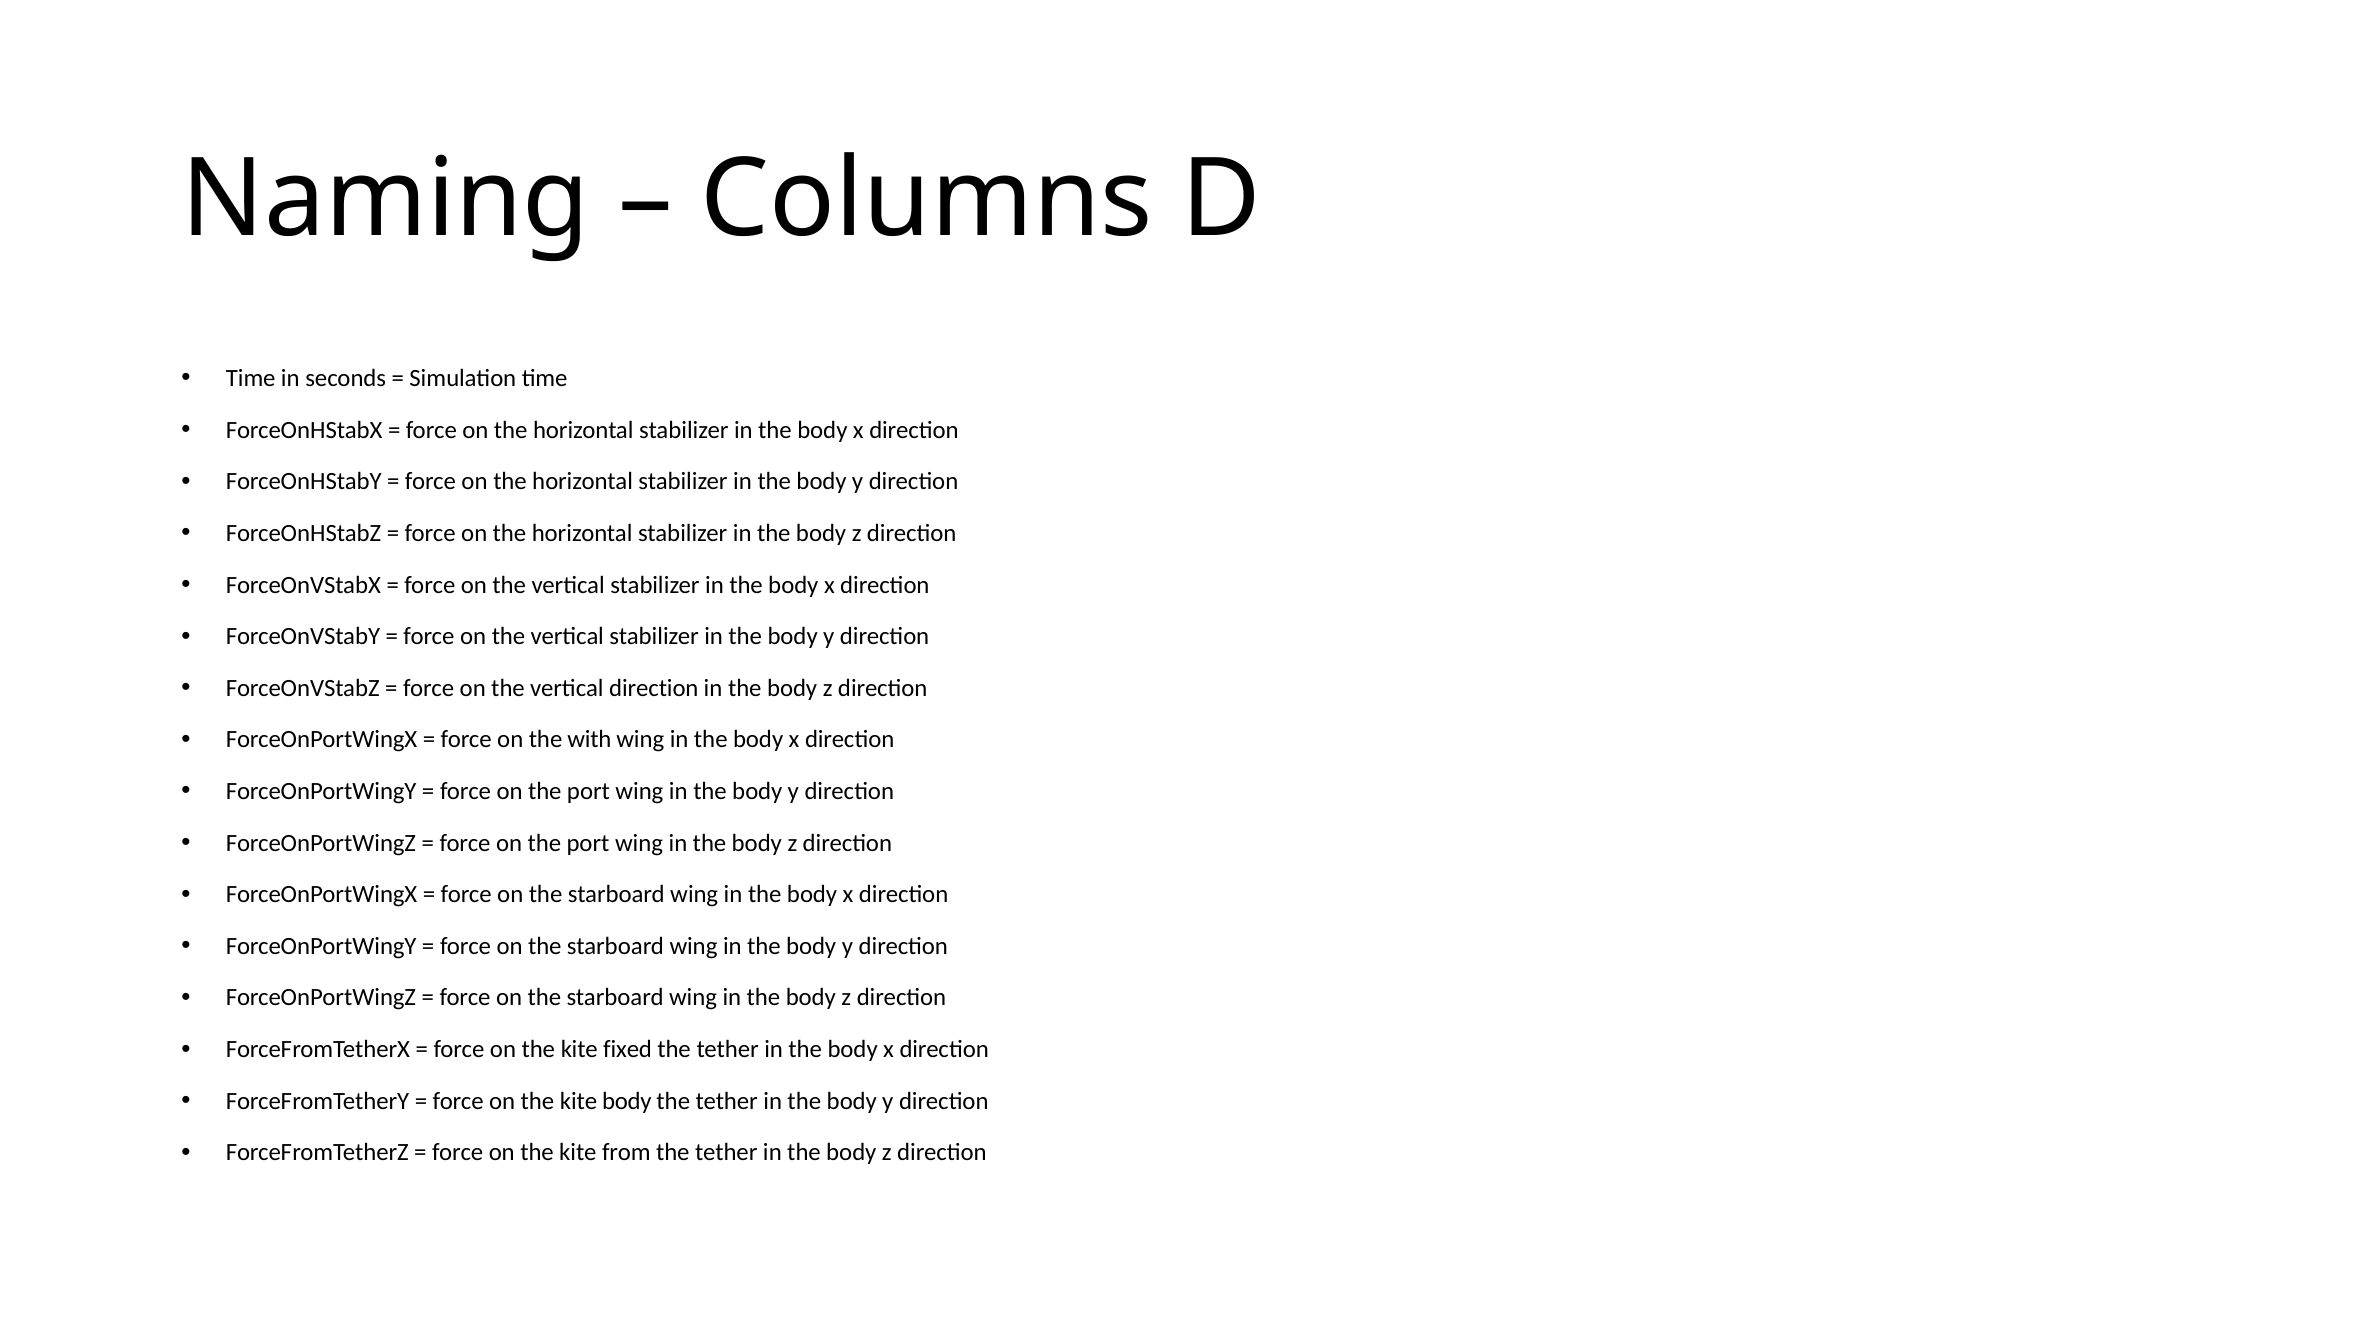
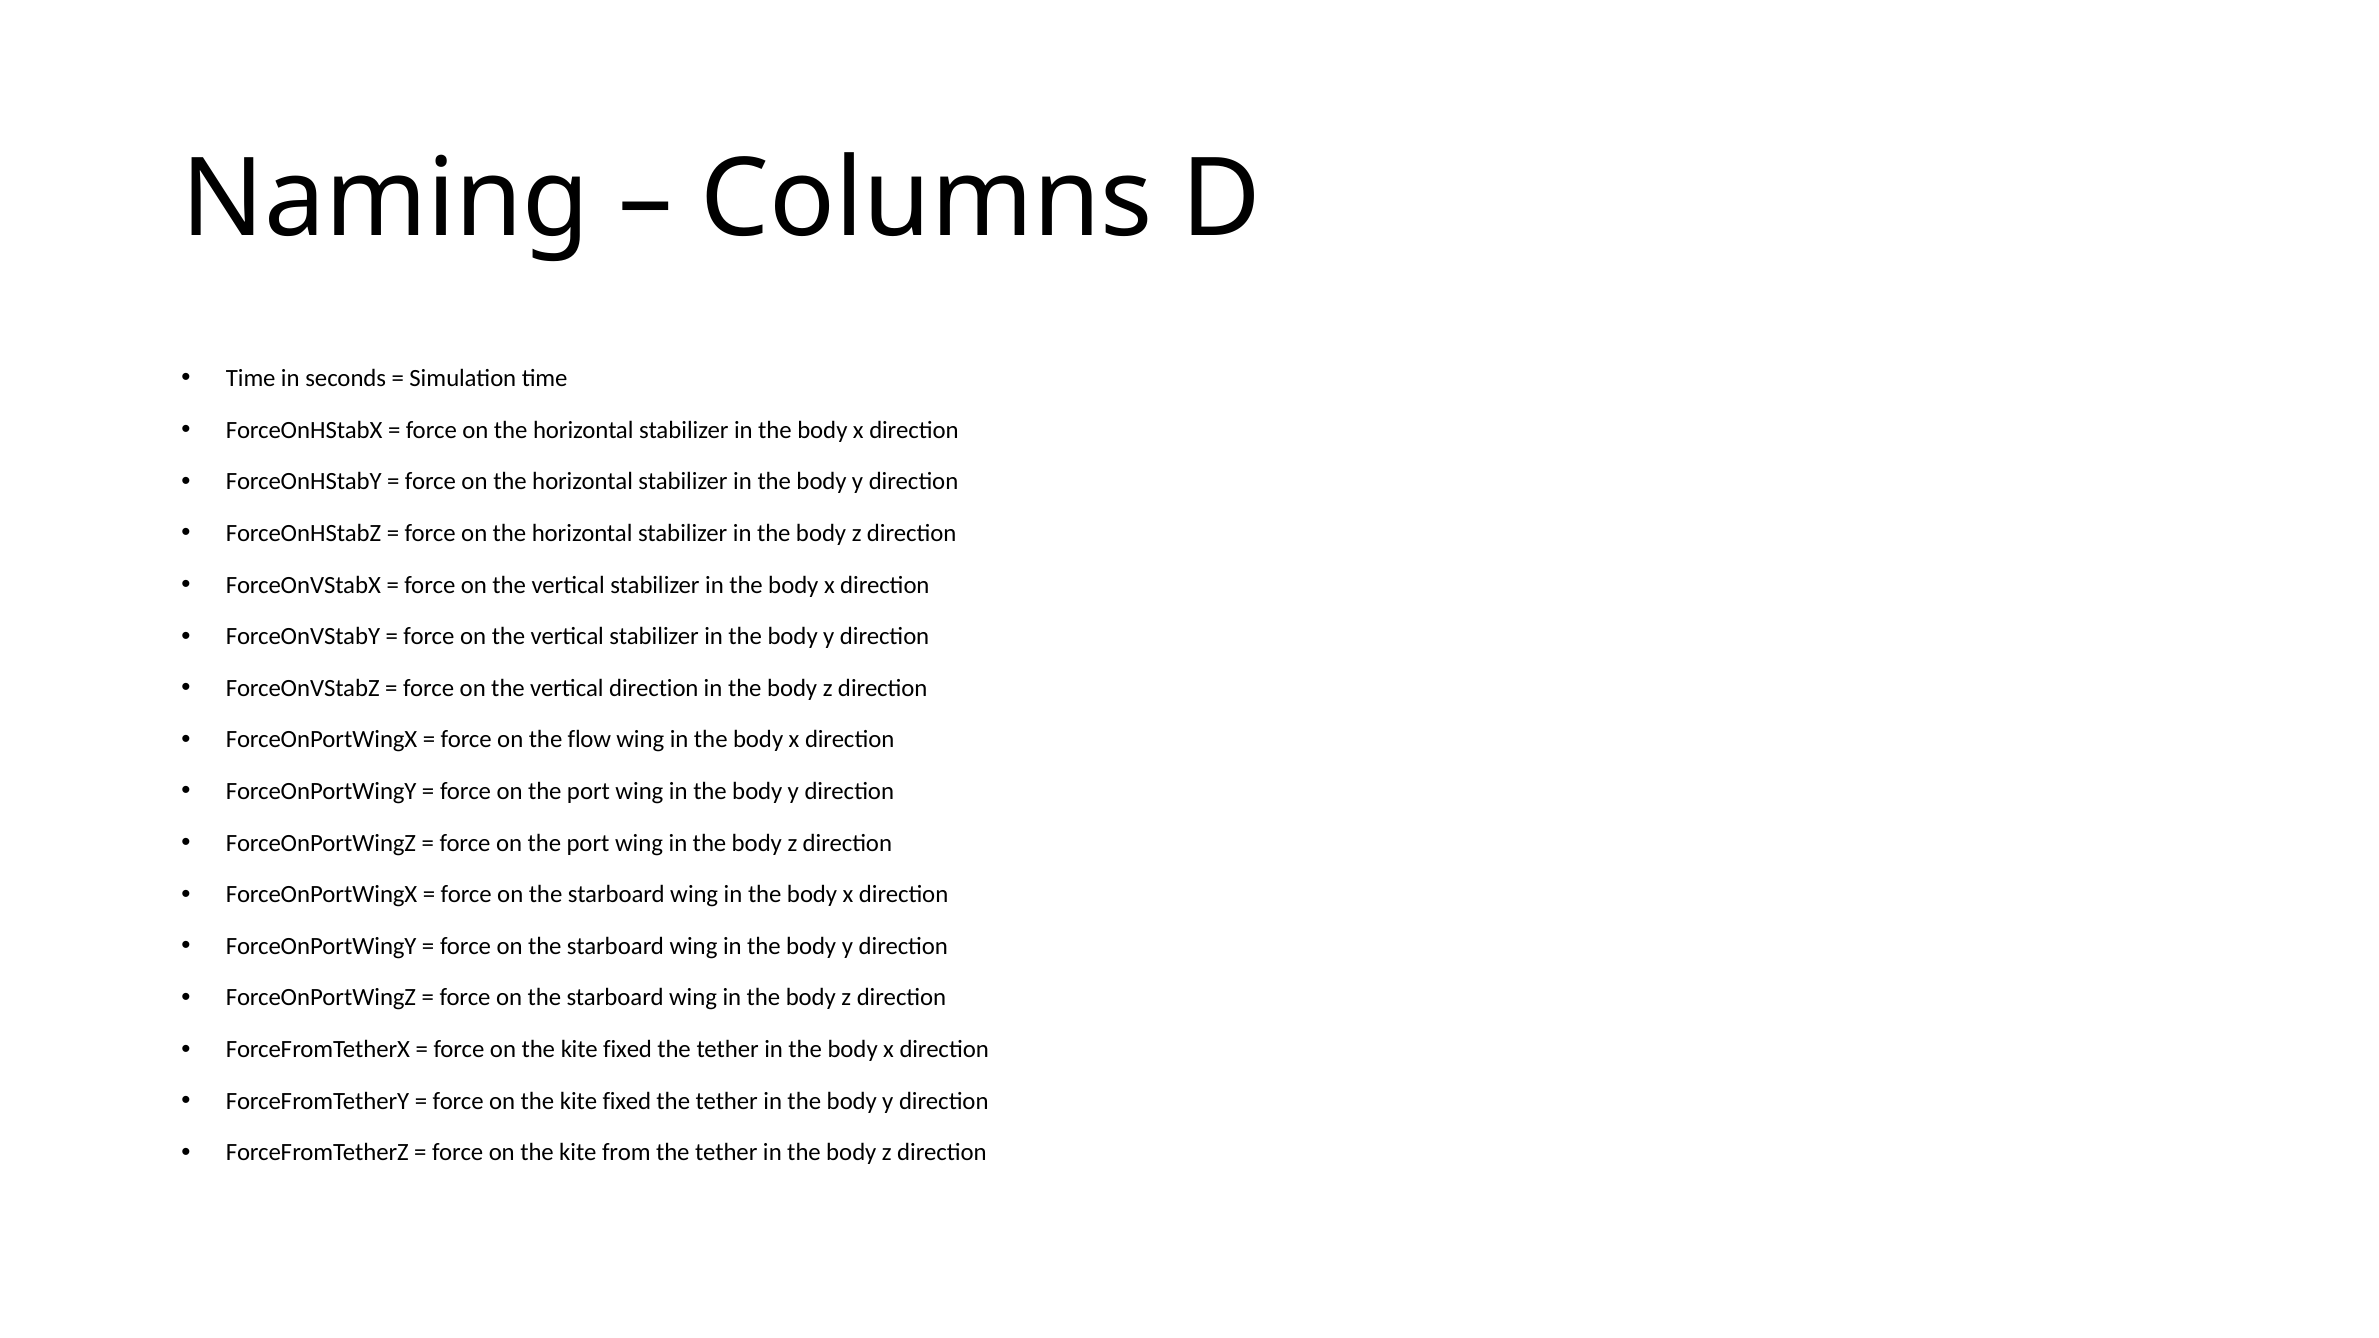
with: with -> flow (589, 740)
body: body -> fixed (627, 1101)
